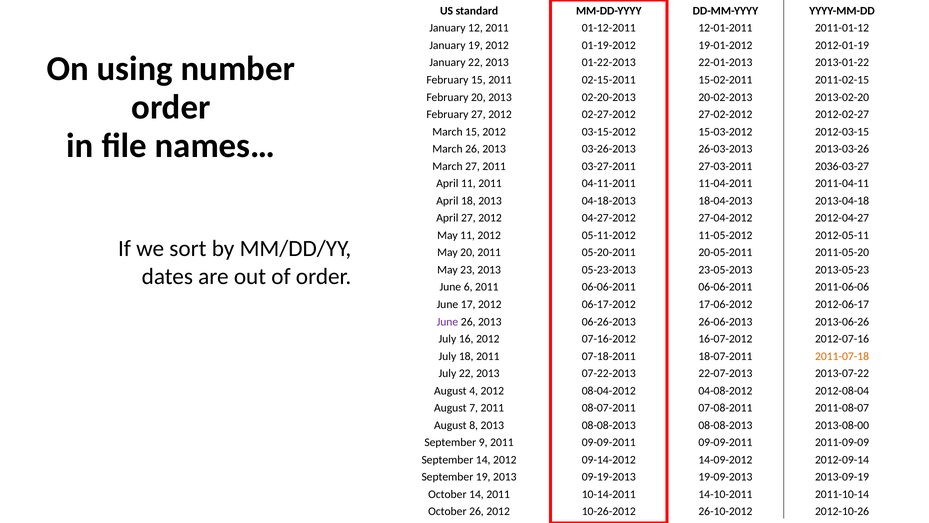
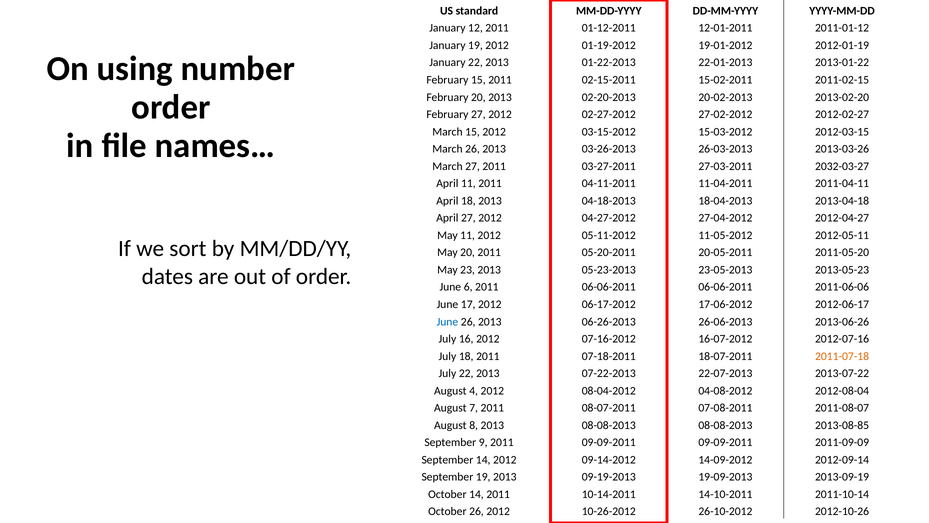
2036-03-27: 2036-03-27 -> 2032-03-27 (842, 166)
June colour: purple -> blue (447, 321)
2013-08-00: 2013-08-00 -> 2013-08-85 (842, 425)
